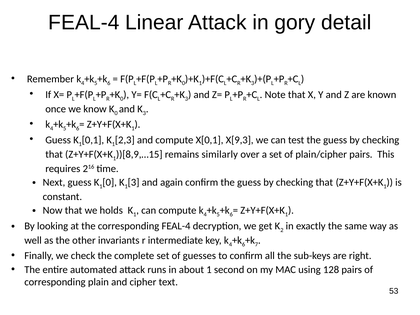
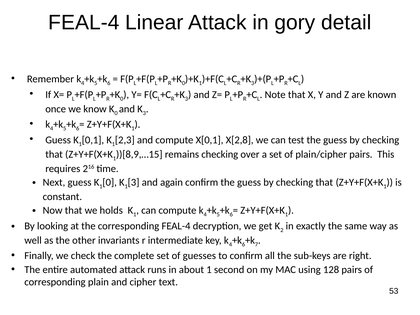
X[9,3: X[9,3 -> X[2,8 (240, 140)
remains similarly: similarly -> checking (220, 154)
